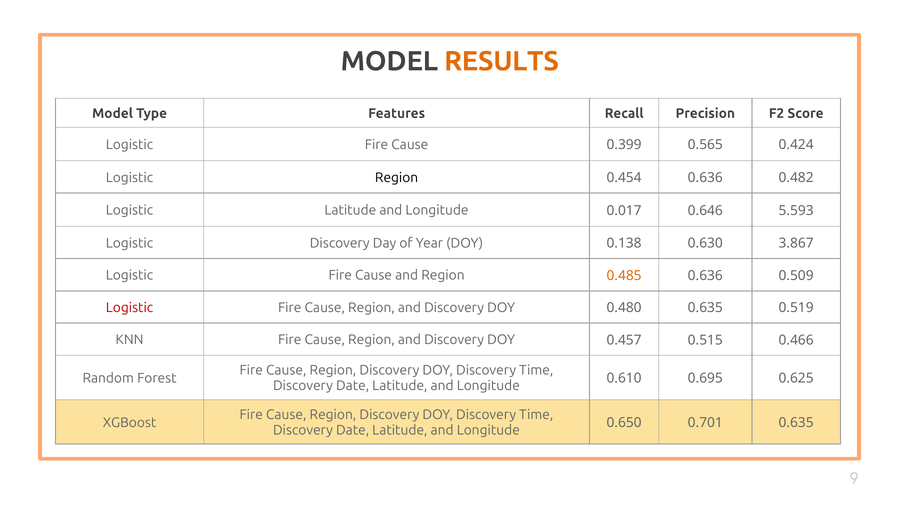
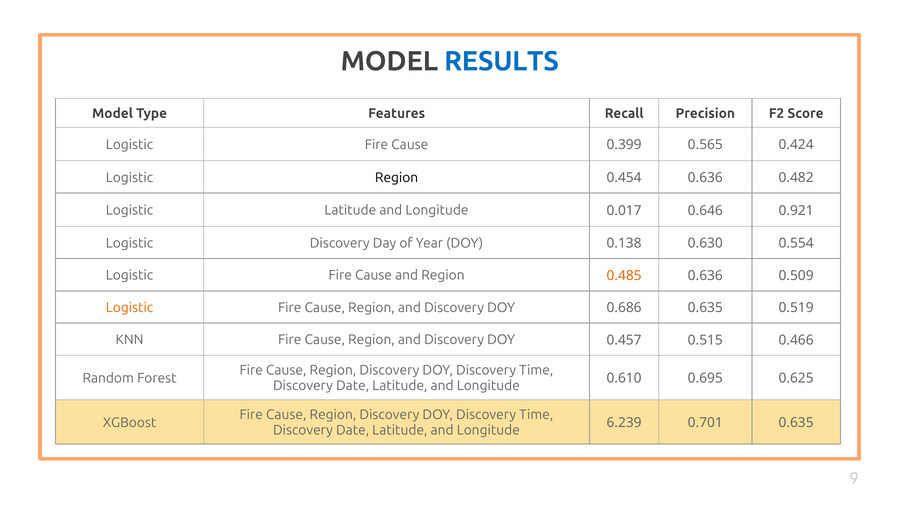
RESULTS colour: orange -> blue (501, 61)
5.593: 5.593 -> 0.921 (796, 210)
3.867: 3.867 -> 0.554 (796, 243)
Logistic colour: red -> orange (130, 307)
0.480: 0.480 -> 0.686 (624, 308)
0.650: 0.650 -> 6.239 (624, 422)
